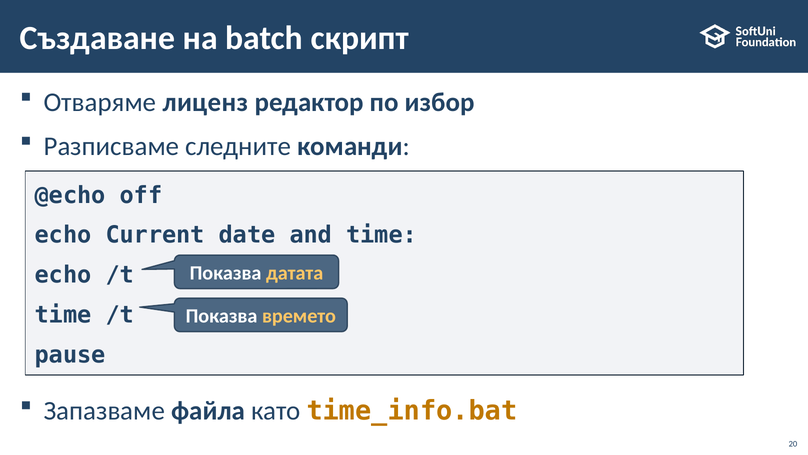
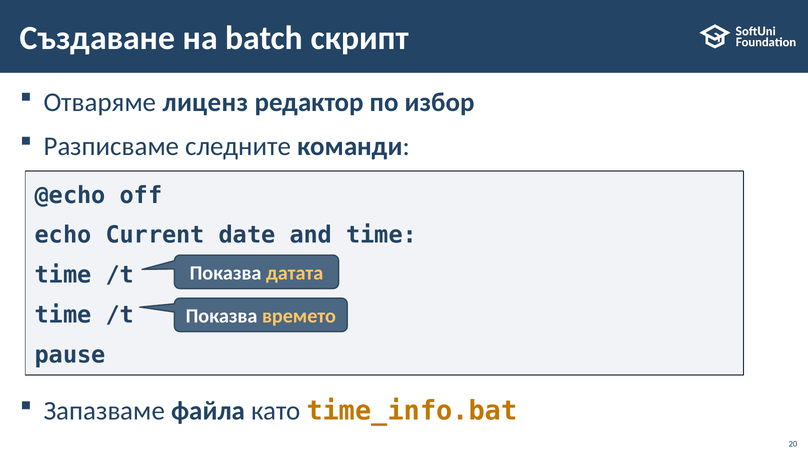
echo: echo -> time (63, 275)
